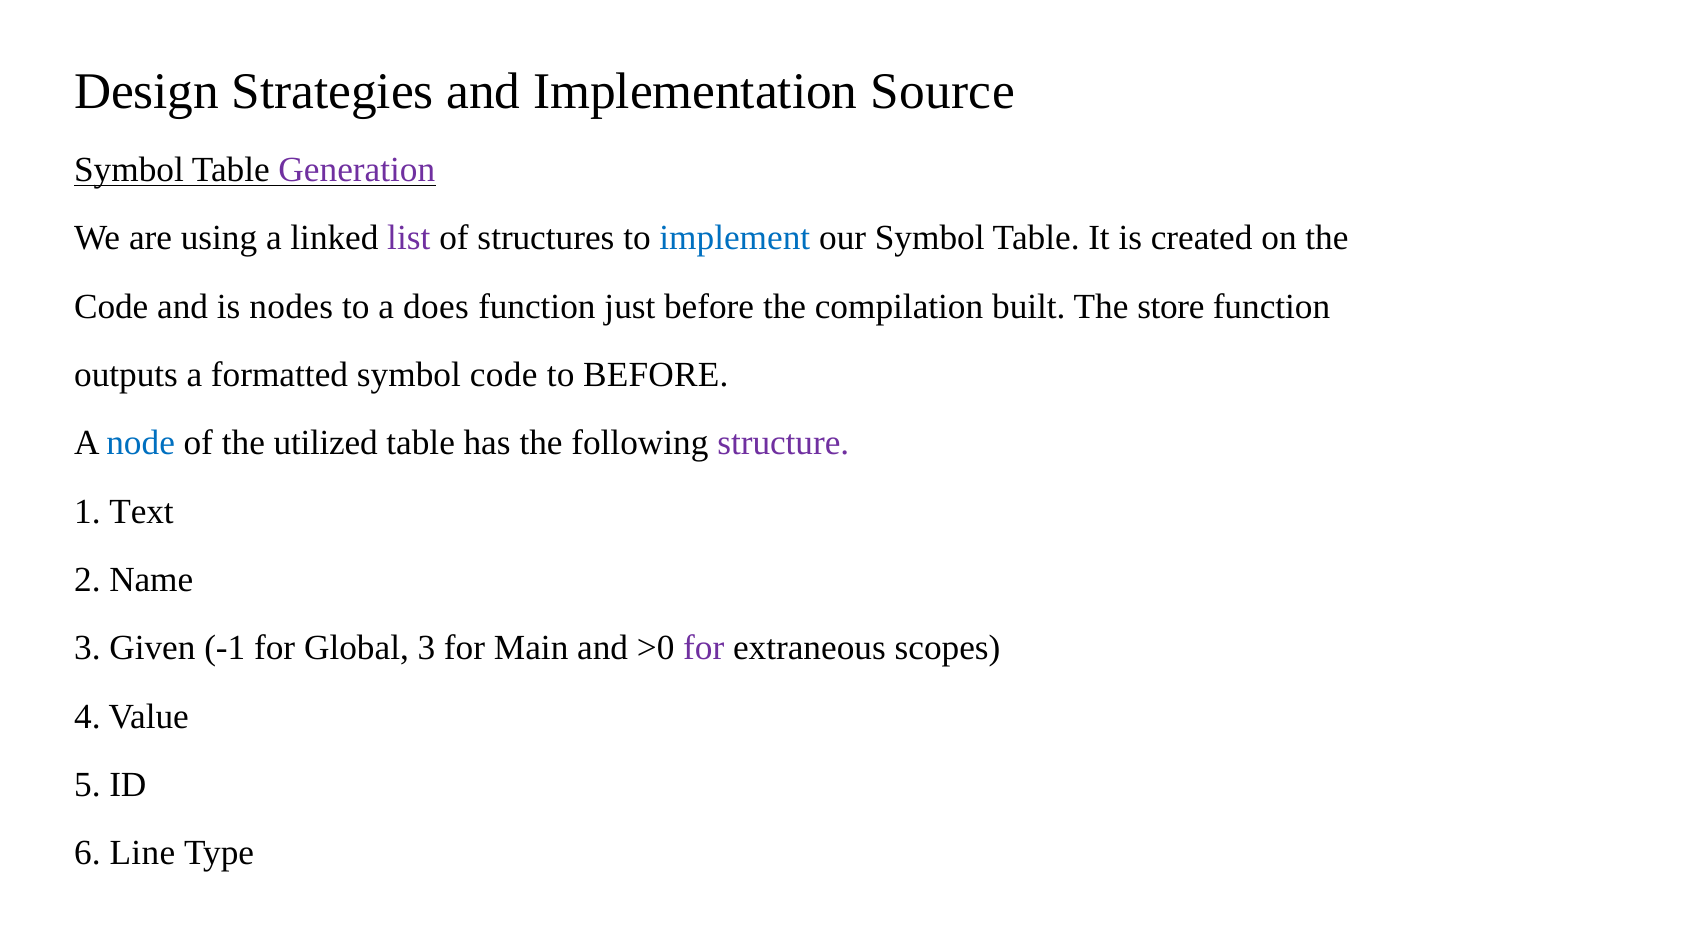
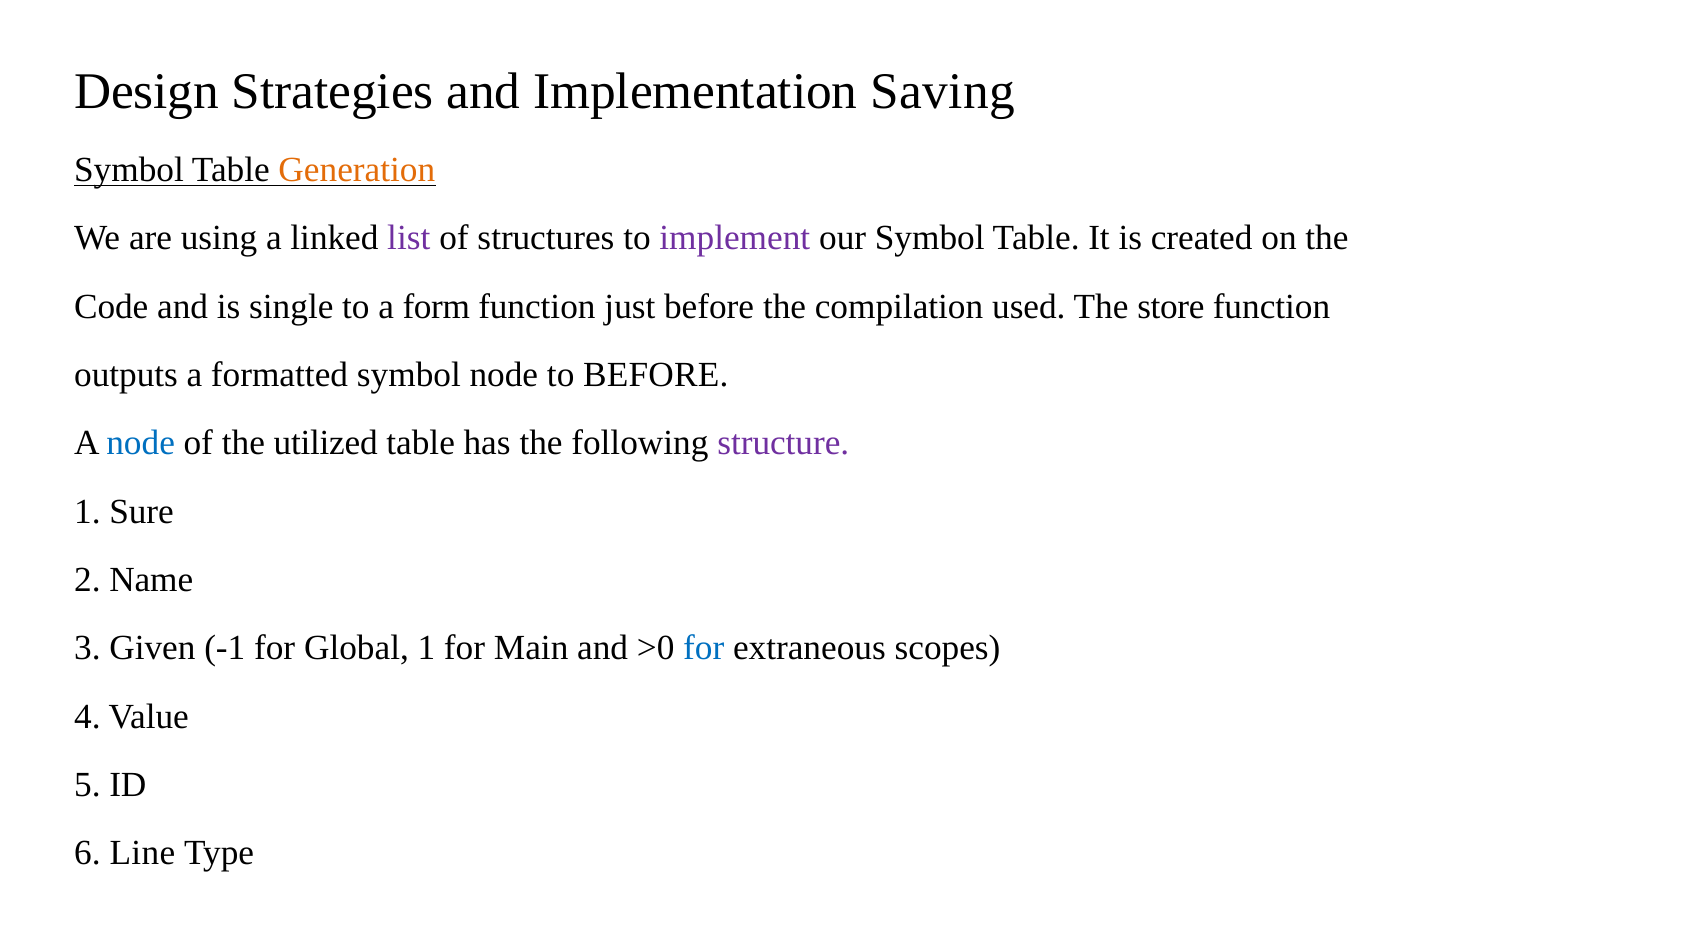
Source: Source -> Saving (942, 91)
Generation colour: purple -> orange (357, 170)
implement colour: blue -> purple (735, 238)
nodes: nodes -> single (291, 306)
does: does -> form (436, 306)
built: built -> used (1029, 306)
symbol code: code -> node (504, 375)
Text: Text -> Sure (142, 511)
Global 3: 3 -> 1 (426, 648)
for colour: purple -> blue (704, 648)
